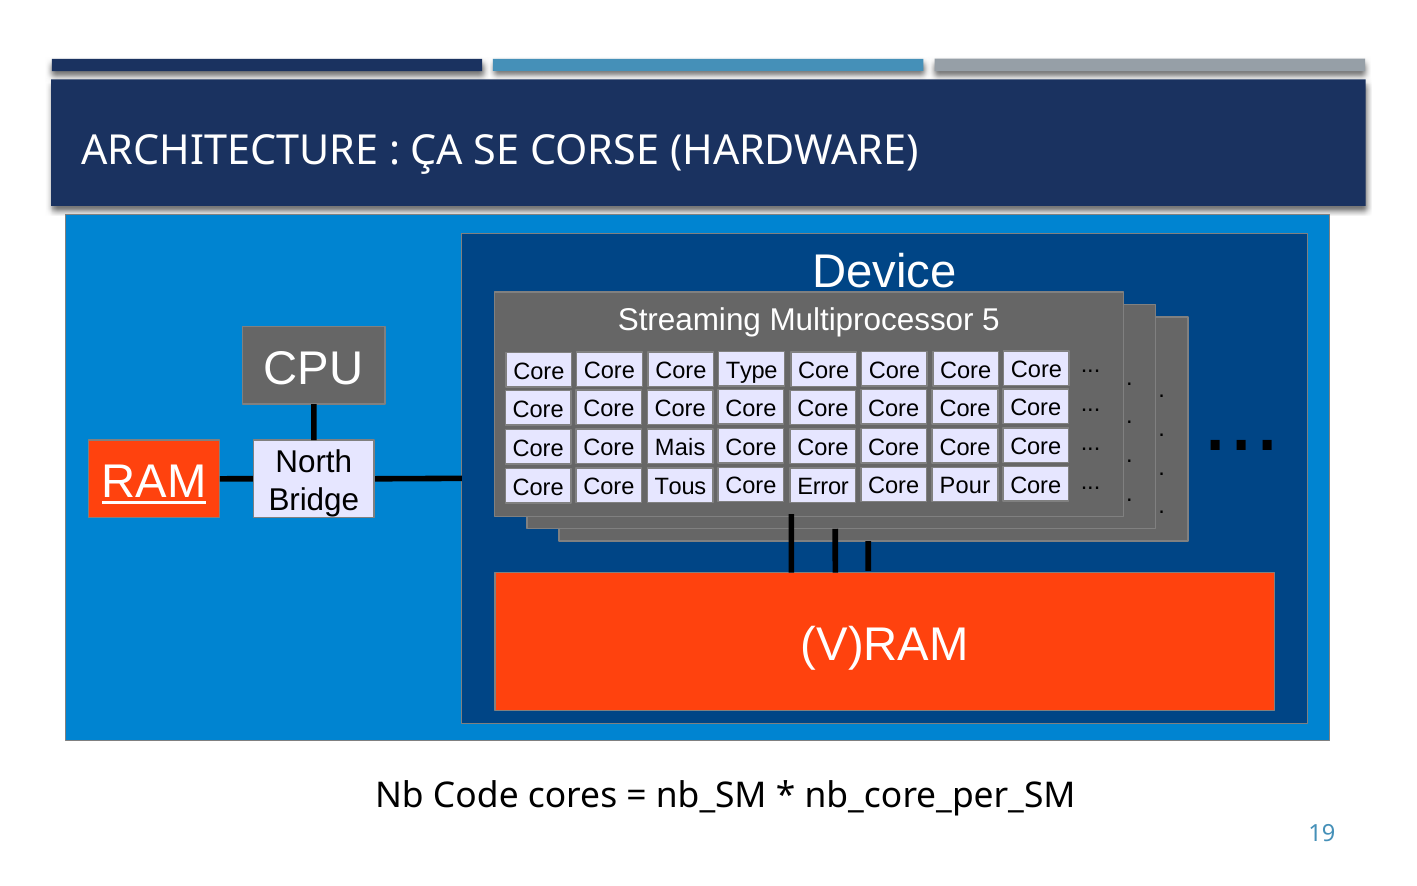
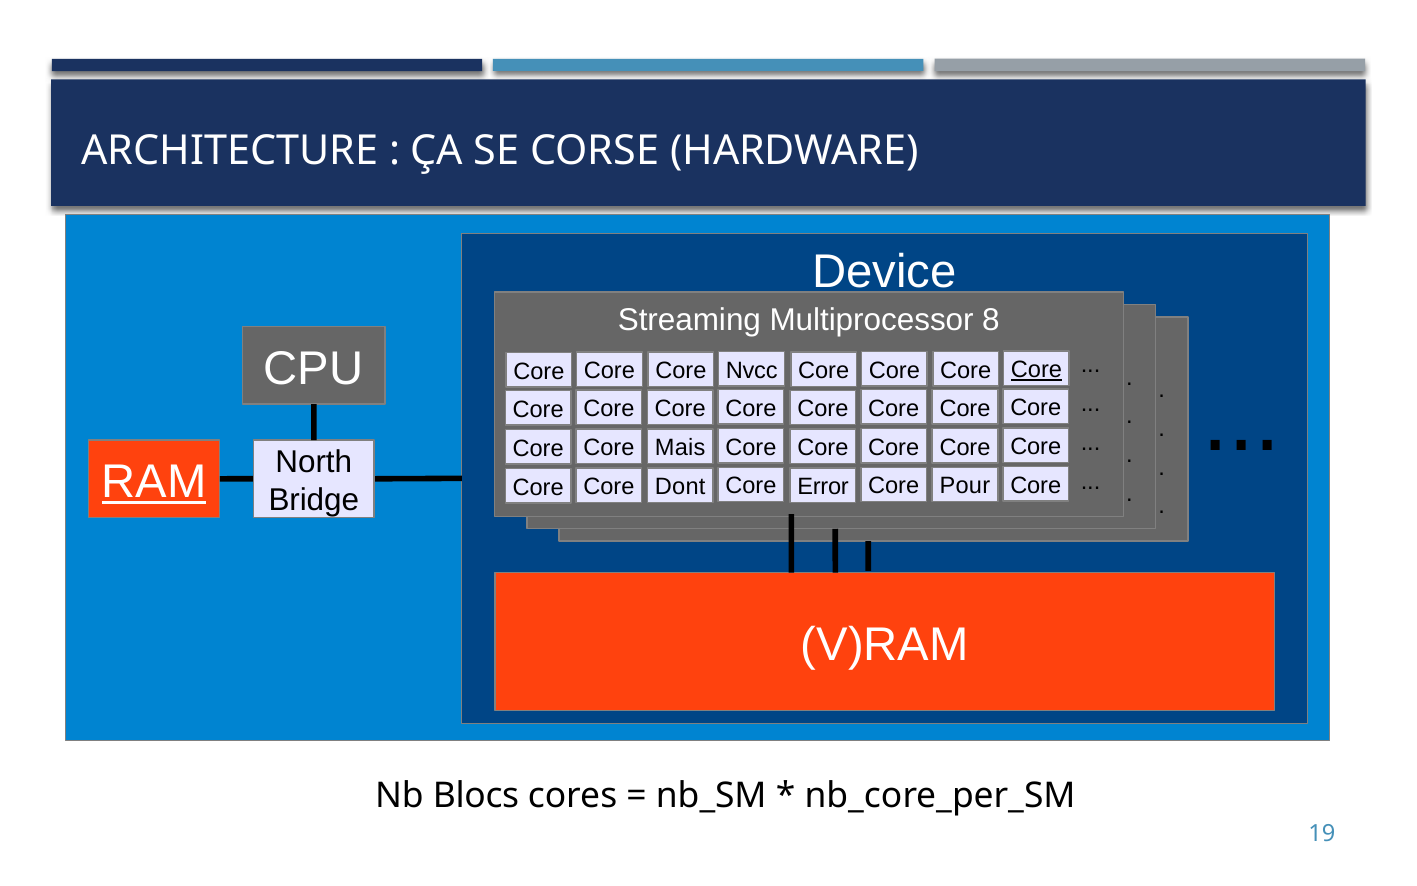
5: 5 -> 8 (991, 320)
Core underline: none -> present (1036, 370)
Type: Type -> Nvcc (752, 370)
Tous: Tous -> Dont (680, 486)
Code: Code -> Blocs (476, 796)
